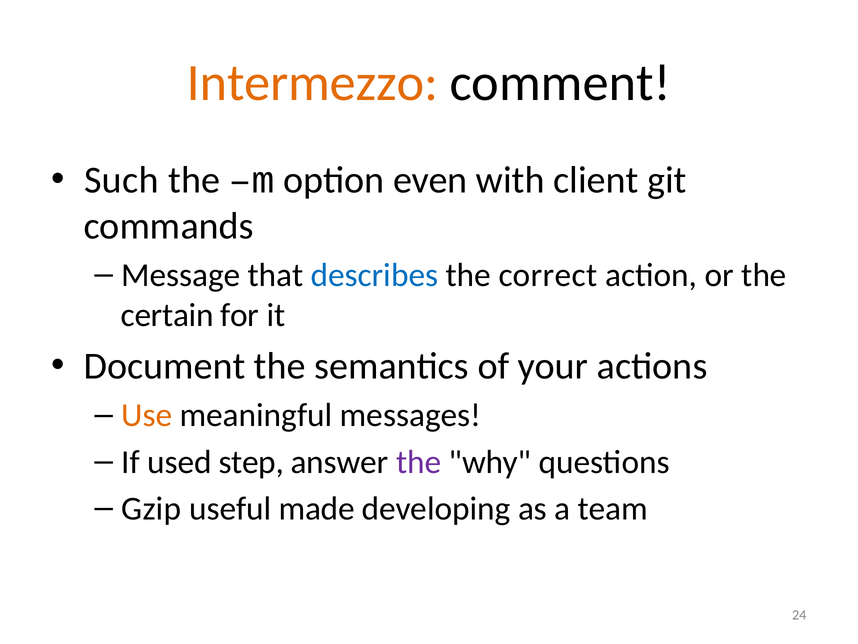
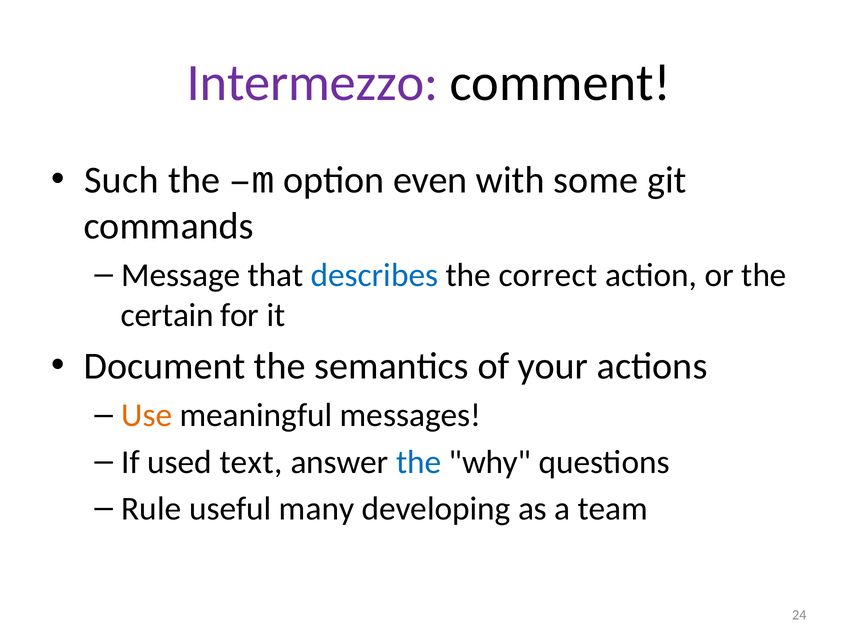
Intermezzo colour: orange -> purple (312, 83)
client: client -> some (596, 180)
step: step -> text (251, 462)
the colour: purple -> blue (419, 462)
Gzip: Gzip -> Rule (151, 508)
made: made -> many (317, 508)
